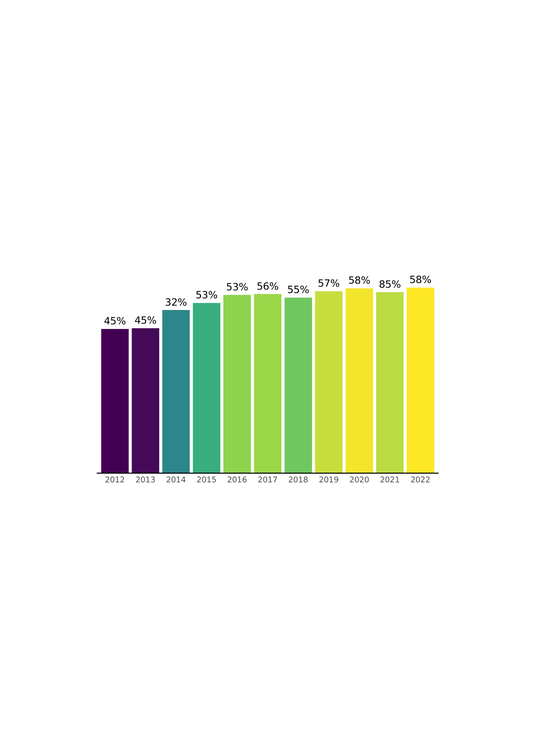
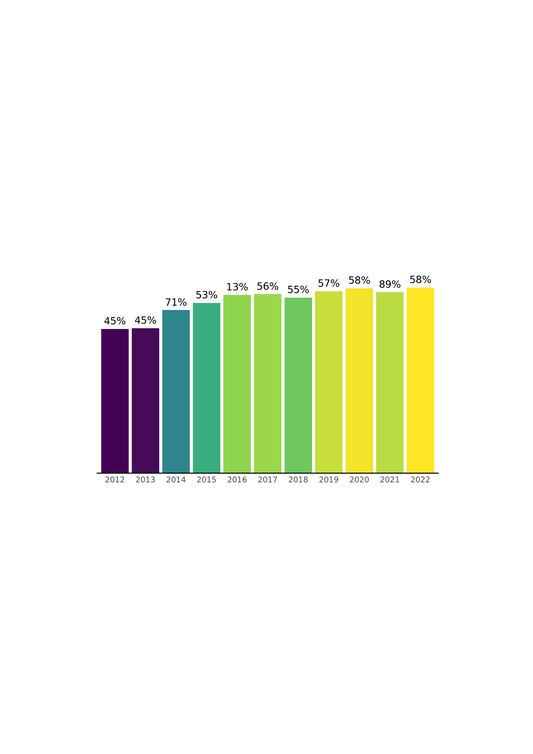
85%: 85% -> 89% (390, 285)
53%: 53% -> 13% (237, 287)
32%: 32% -> 71% (176, 302)
